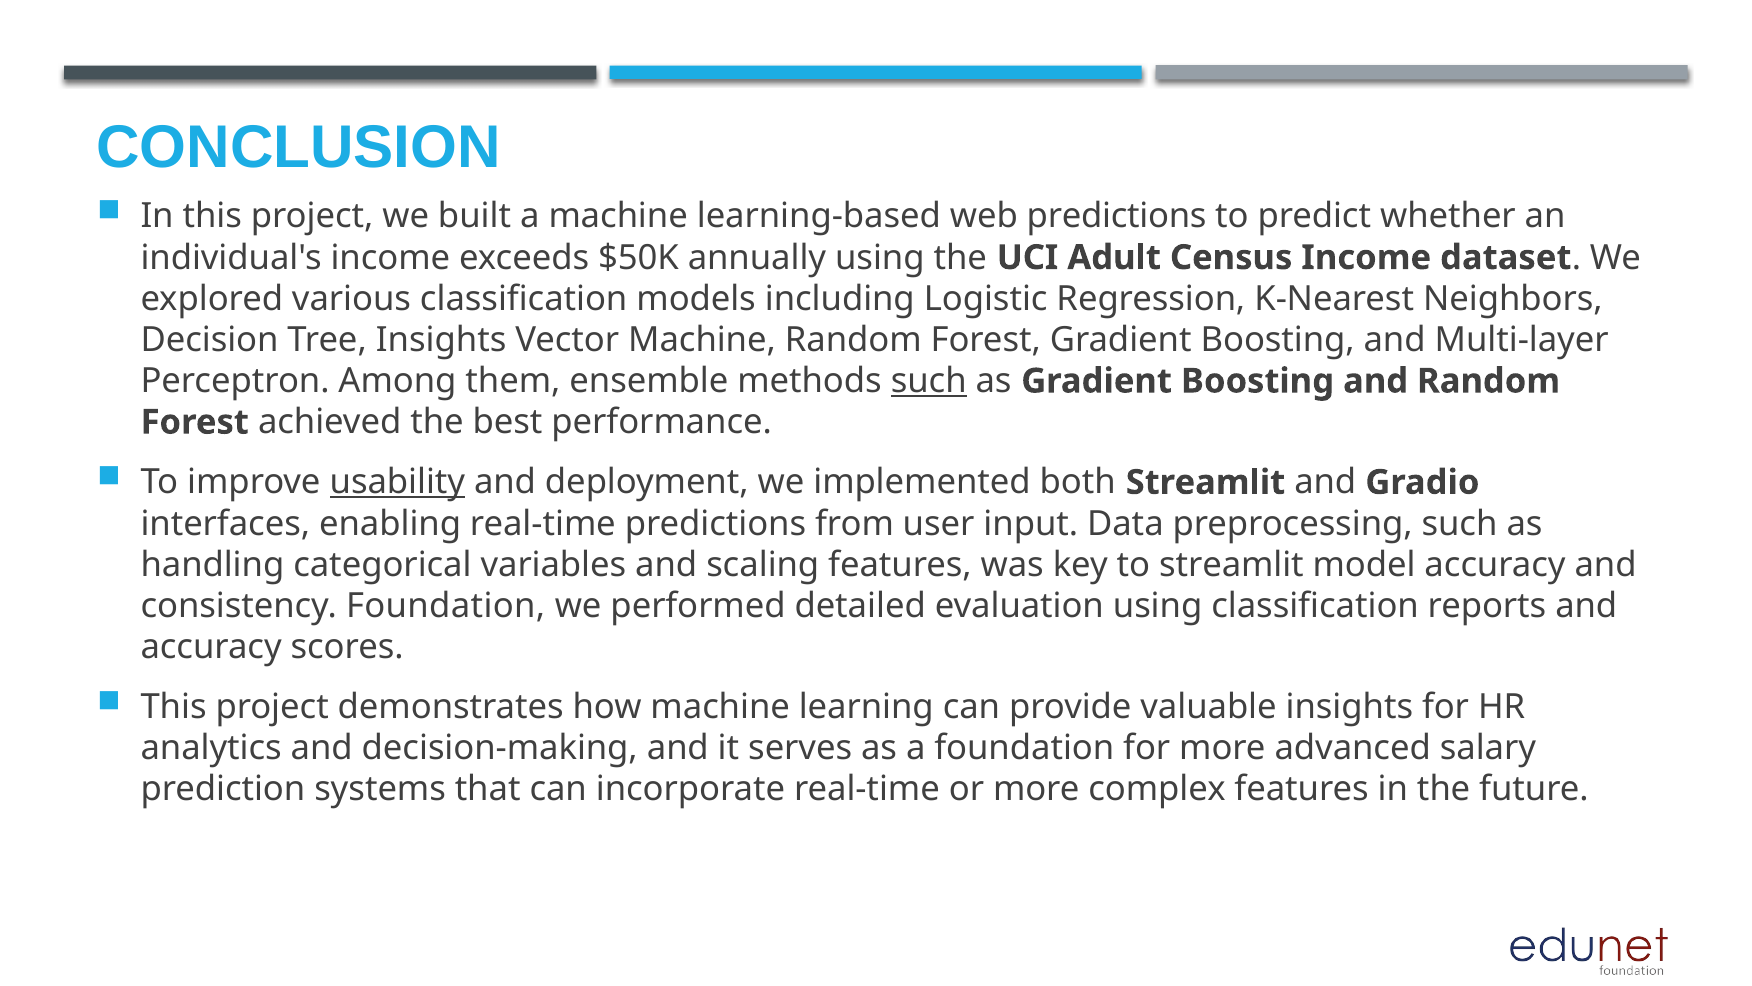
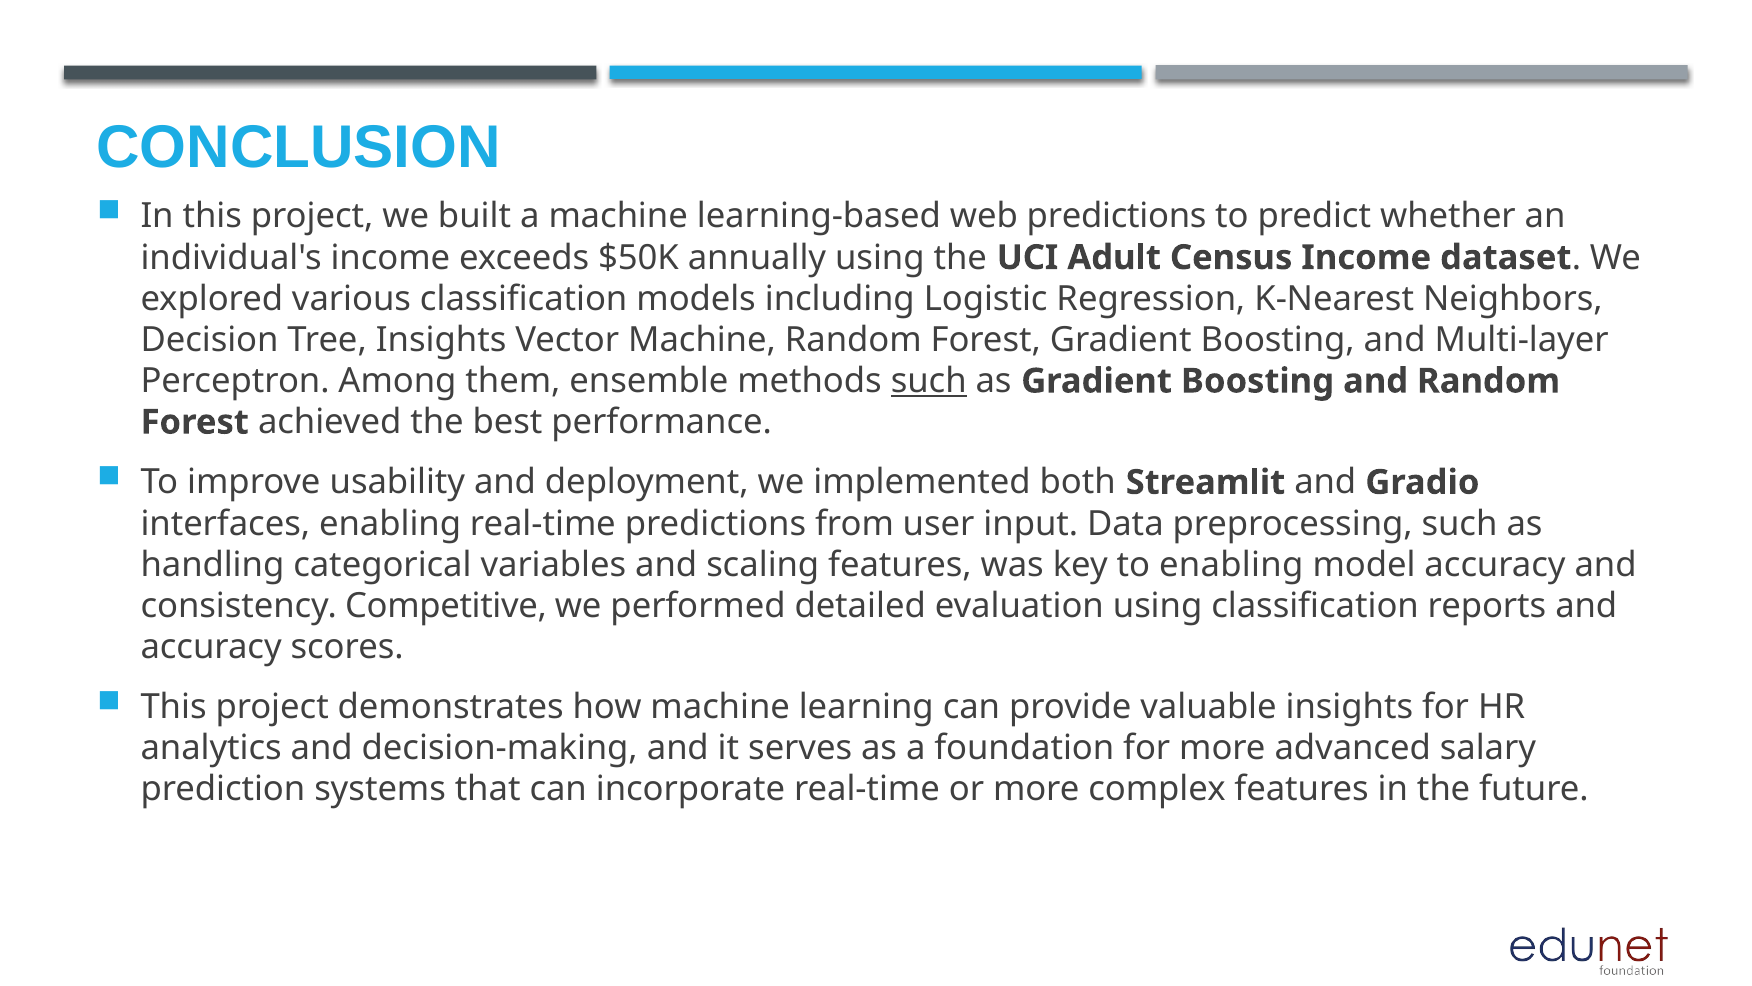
usability underline: present -> none (397, 482)
to streamlit: streamlit -> enabling (1231, 564)
consistency Foundation: Foundation -> Competitive (446, 606)
